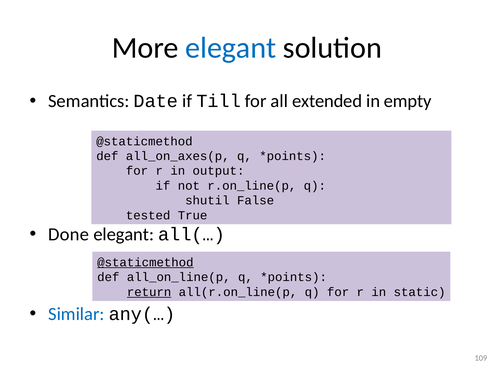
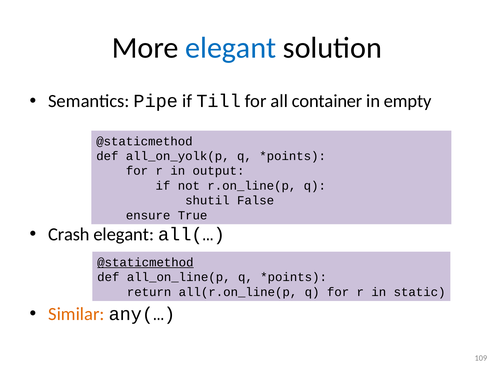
Date: Date -> Pipe (156, 101)
extended: extended -> container (327, 101)
all_on_axes(p: all_on_axes(p -> all_on_yolk(p (178, 156)
tested: tested -> ensure (148, 216)
Done: Done -> Crash (69, 235)
return underline: present -> none (149, 292)
Similar colour: blue -> orange (76, 314)
